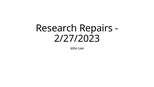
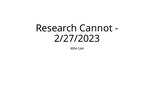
Repairs: Repairs -> Cannot (96, 28)
